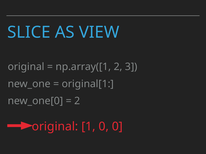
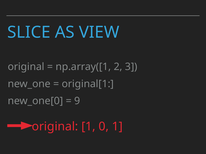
2: 2 -> 9 (77, 101)
0 0: 0 -> 1 (117, 127)
